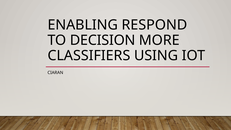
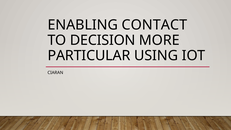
RESPOND: RESPOND -> CONTACT (154, 25)
CLASSIFIERS: CLASSIFIERS -> PARTICULAR (89, 56)
